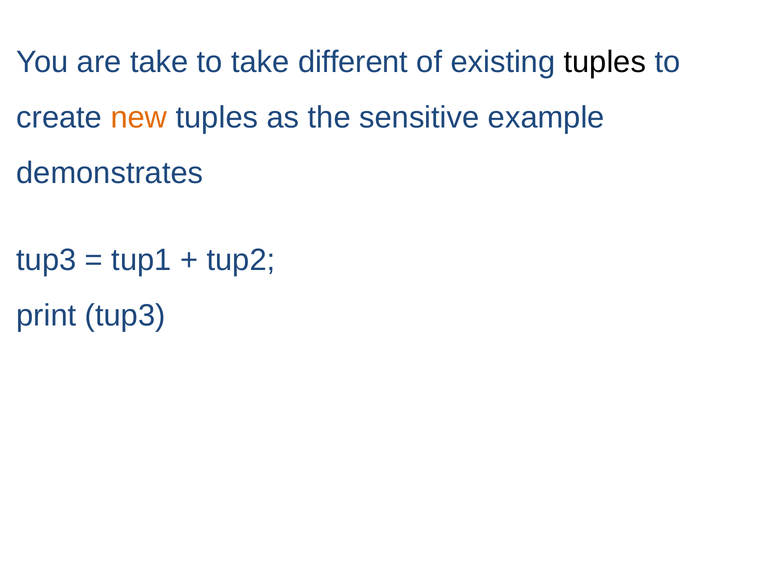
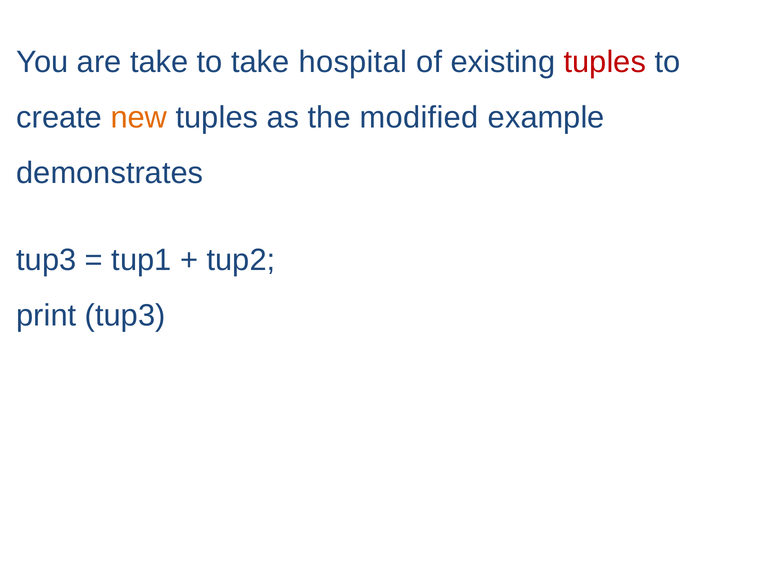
different: different -> hospital (353, 62)
tuples colour: black -> red (605, 62)
sensitive: sensitive -> modified (419, 117)
